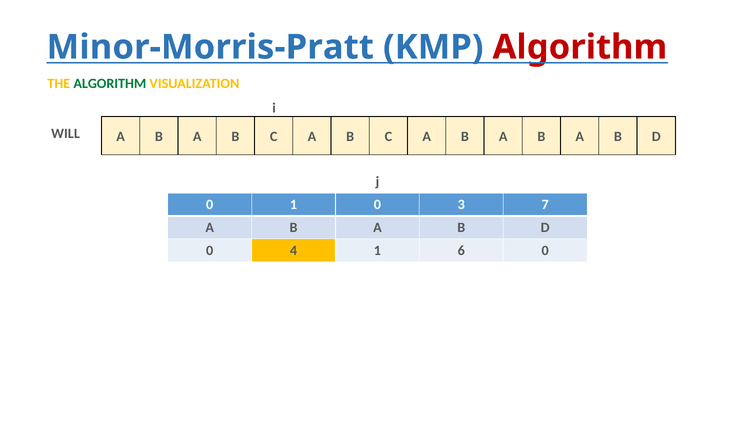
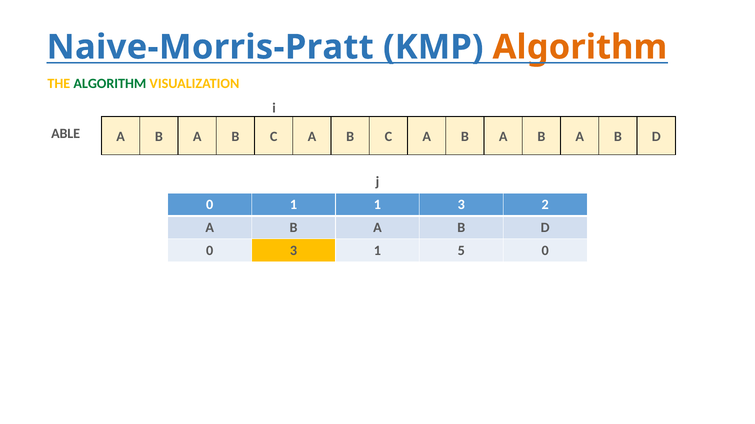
Minor-Morris-Pratt: Minor-Morris-Pratt -> Naive-Morris-Pratt (210, 47)
Algorithm colour: red -> orange (580, 47)
WILL: WILL -> ABLE (66, 134)
1 0: 0 -> 1 (377, 205)
7: 7 -> 2 (545, 205)
0 4: 4 -> 3 (294, 251)
6: 6 -> 5 (461, 251)
